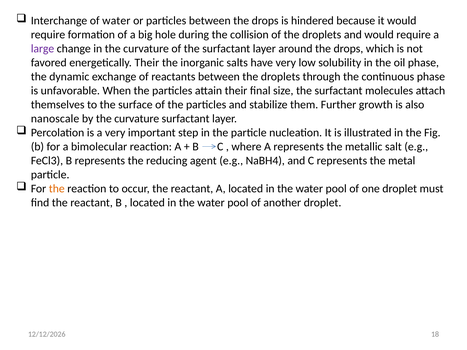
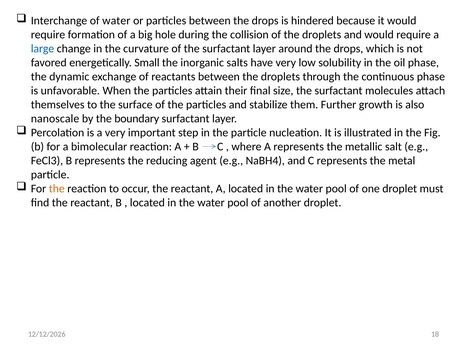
large colour: purple -> blue (43, 49)
energetically Their: Their -> Small (147, 63)
by the curvature: curvature -> boundary (137, 119)
